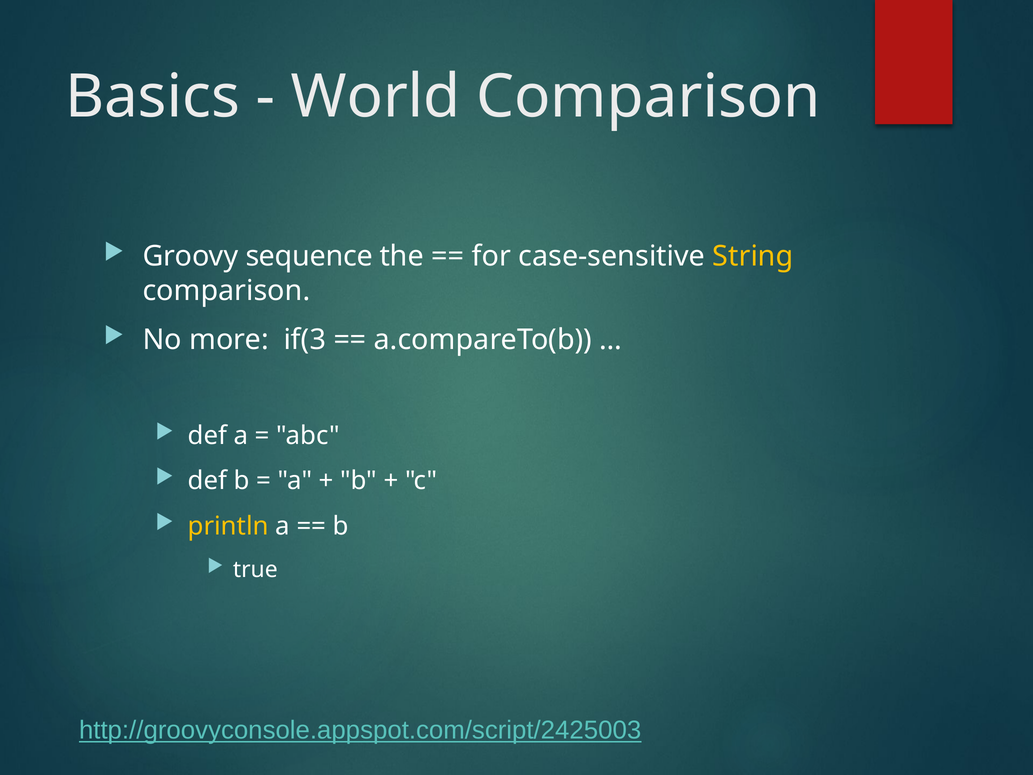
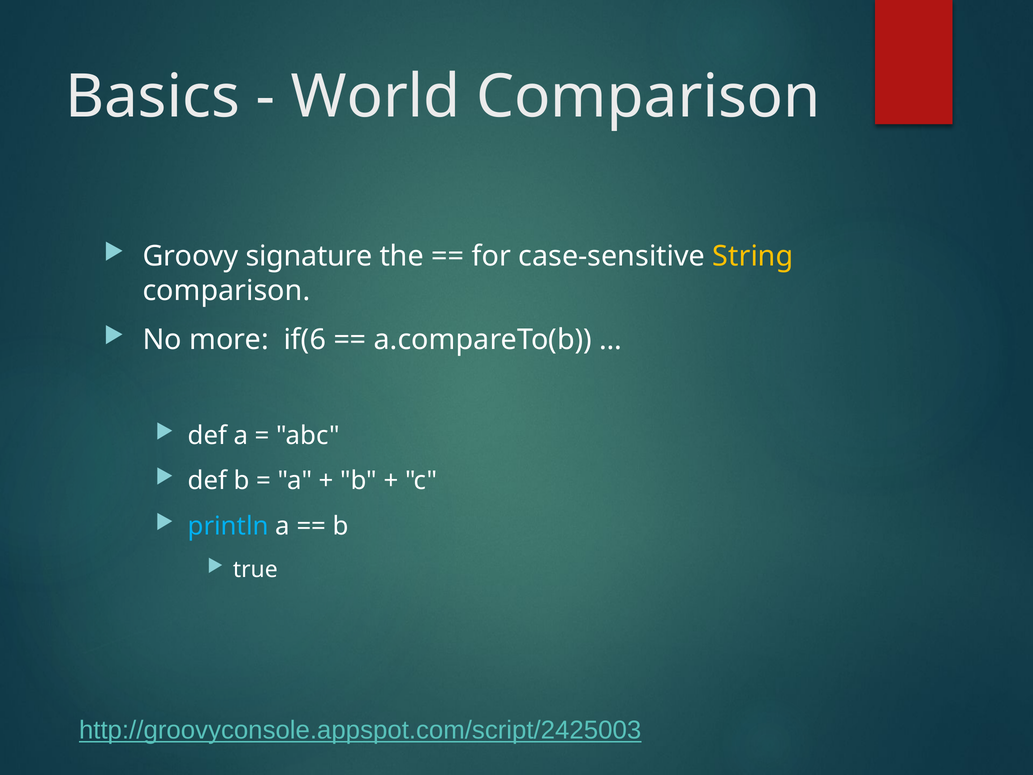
sequence: sequence -> signature (309, 256)
if(3: if(3 -> if(6 (305, 340)
println colour: yellow -> light blue (228, 526)
